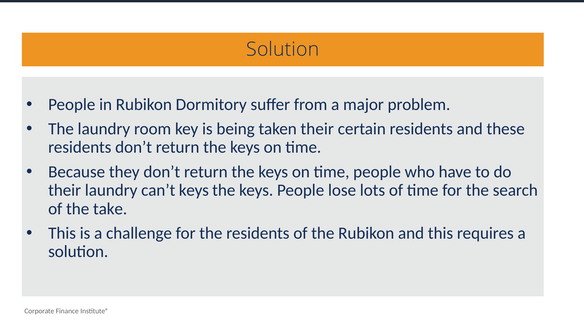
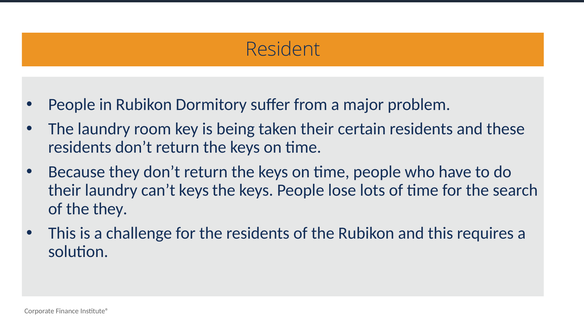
Solution: Solution -> Resident (283, 49)
the take: take -> they (110, 208)
